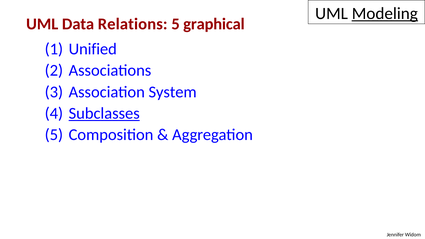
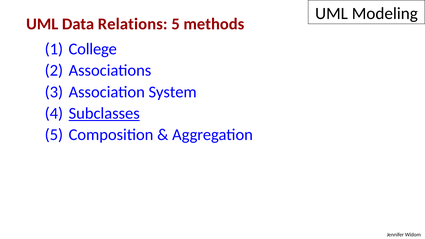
Modeling underline: present -> none (385, 14)
graphical: graphical -> methods (214, 24)
Unified: Unified -> College (93, 49)
